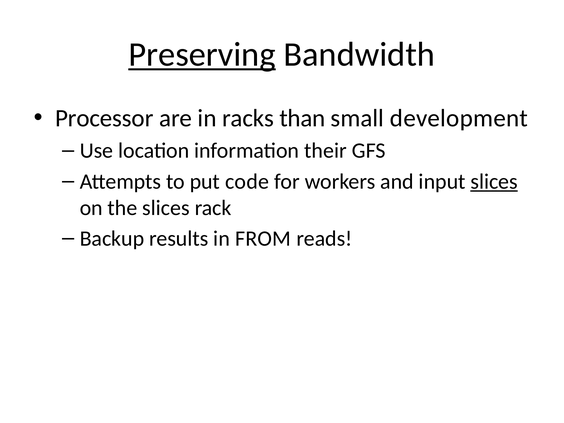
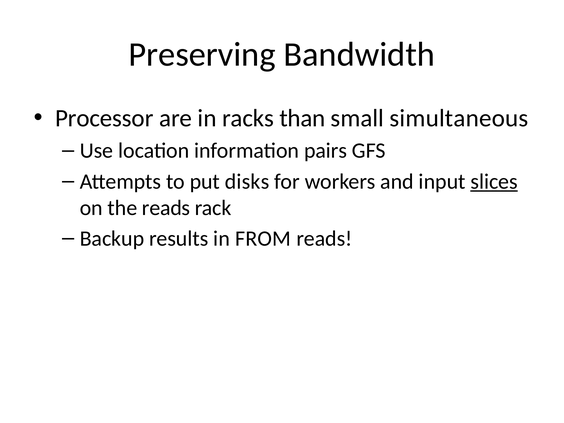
Preserving underline: present -> none (202, 55)
development: development -> simultaneous (459, 118)
their: their -> pairs (326, 151)
code: code -> disks (247, 181)
the slices: slices -> reads (166, 208)
